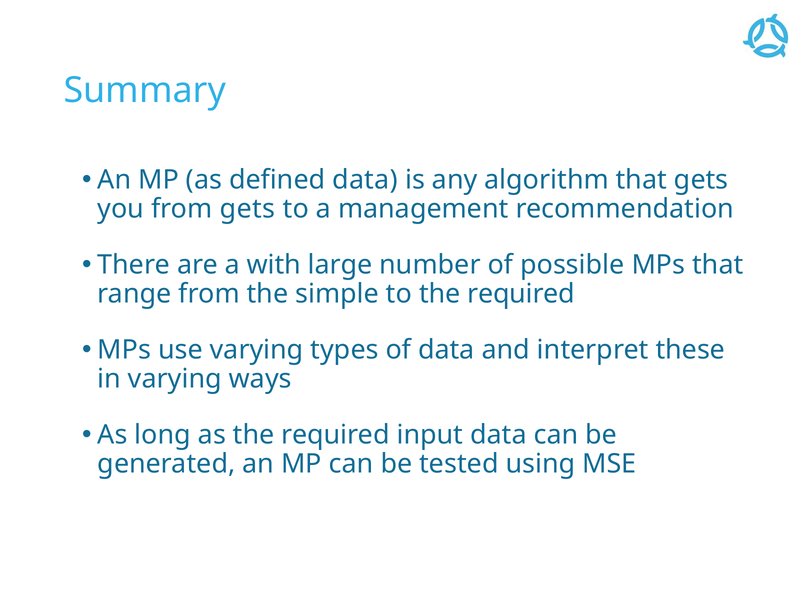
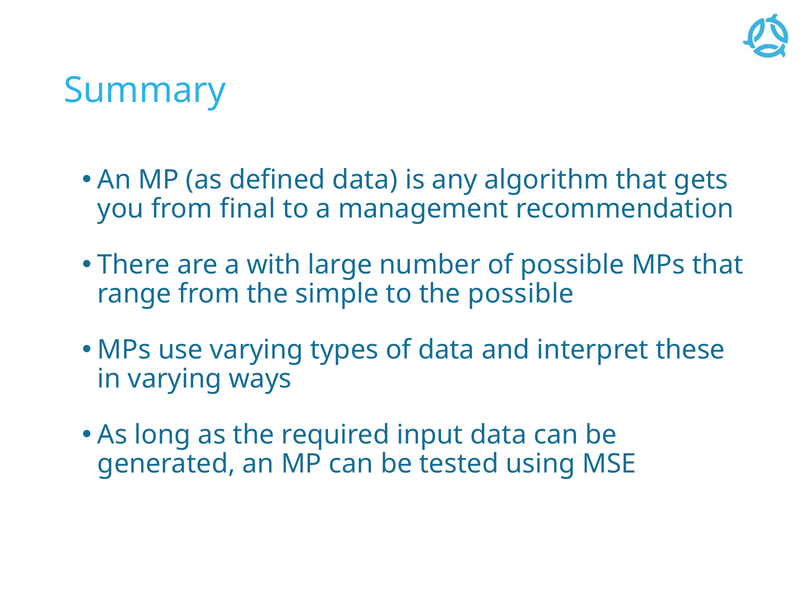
from gets: gets -> final (248, 209)
to the required: required -> possible (521, 294)
